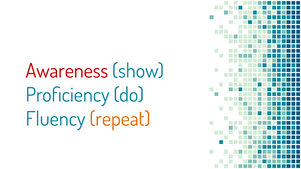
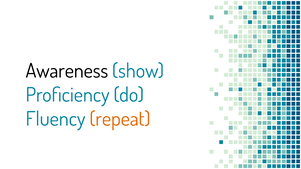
Awareness colour: red -> black (67, 71)
